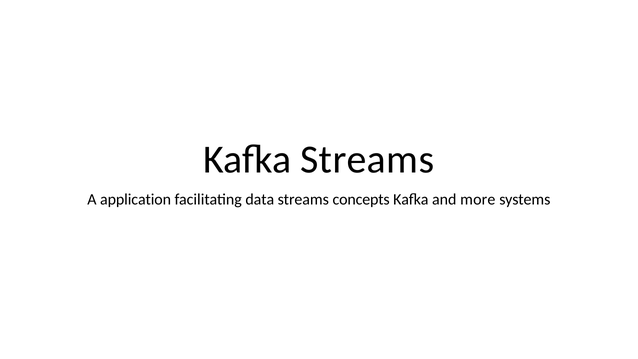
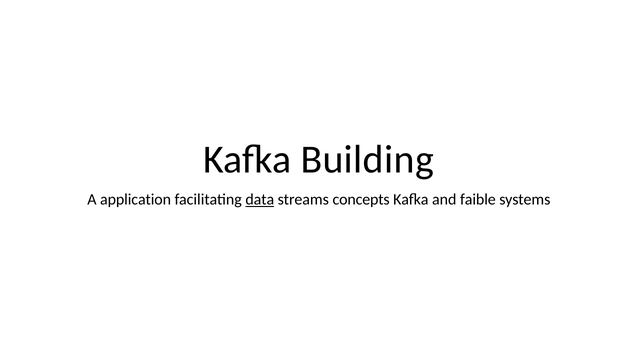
Kafka Streams: Streams -> Building (367, 160)
data underline: none -> present (260, 199)
more: more -> faible (478, 199)
